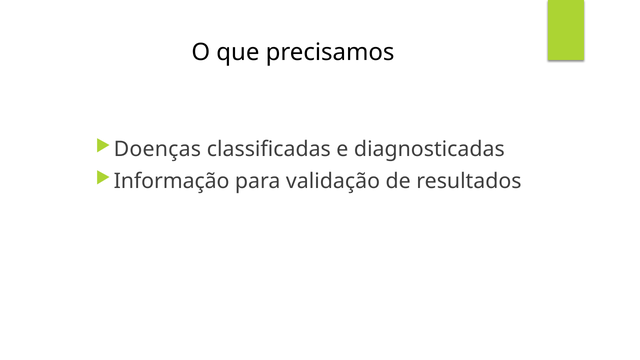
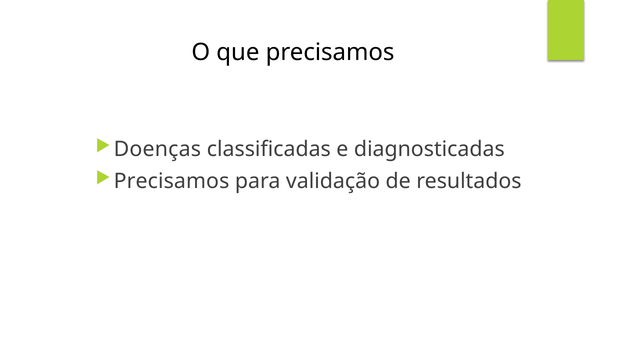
Informação: Informação -> Precisamos (171, 181)
